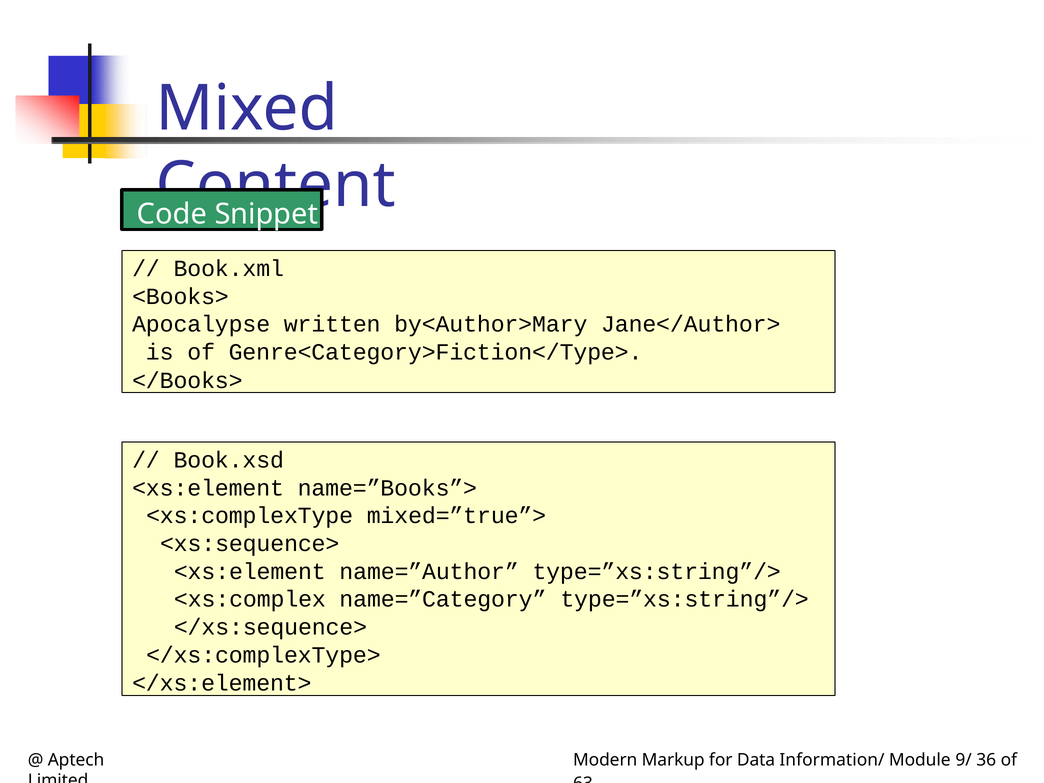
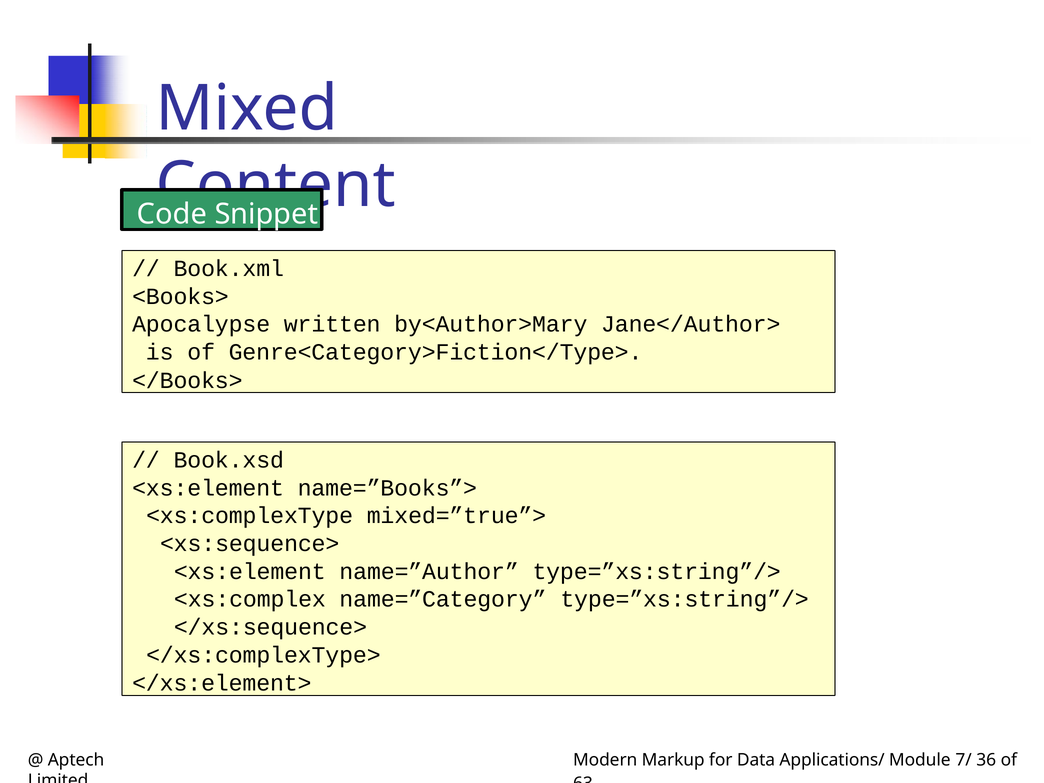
Information/: Information/ -> Applications/ (832, 760)
9/: 9/ -> 7/ (964, 760)
